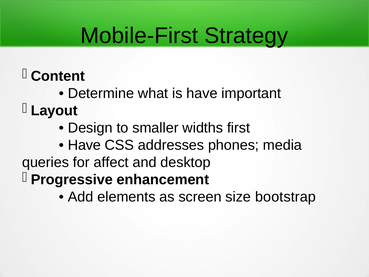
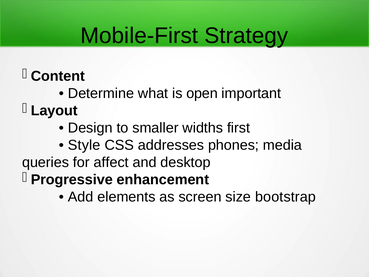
is have: have -> open (202, 93)
Have: Have -> Style (84, 145)
